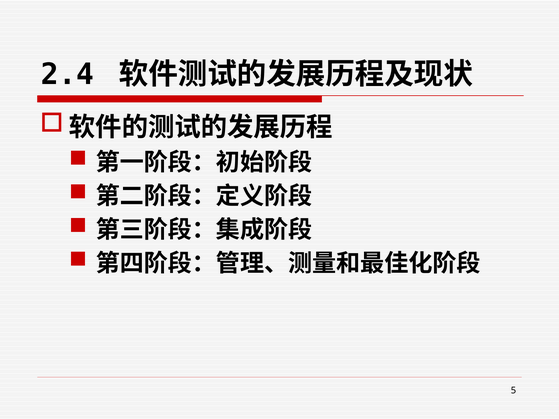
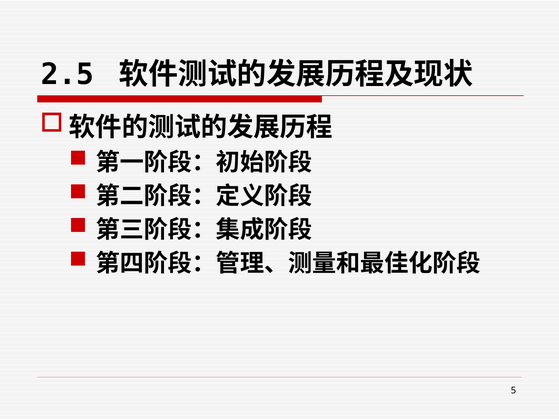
2.4: 2.4 -> 2.5 (67, 75)
